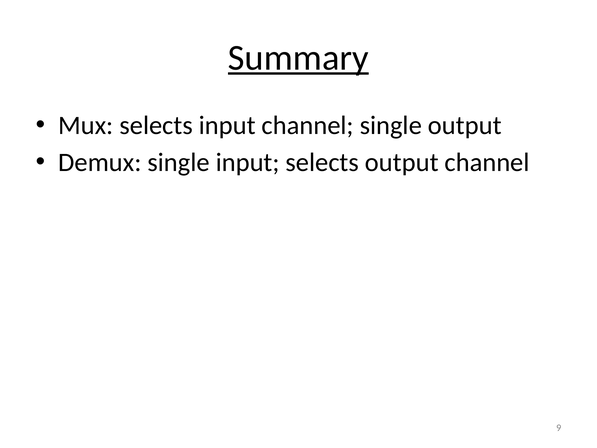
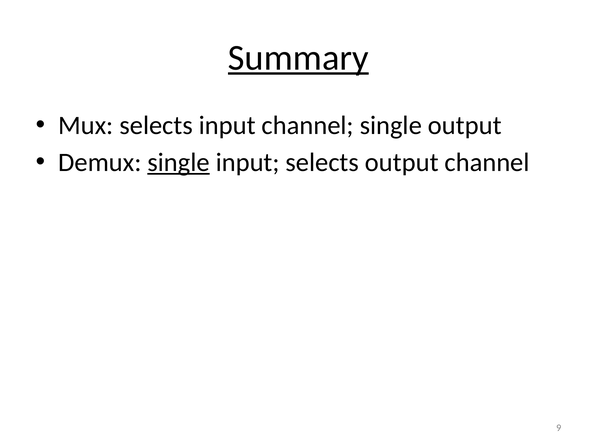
single underline: none -> present (179, 162)
